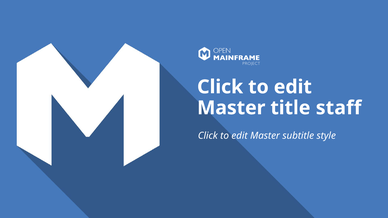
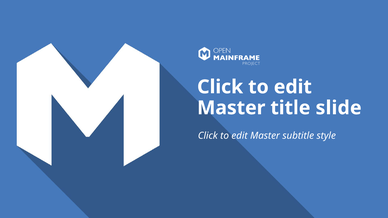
staff: staff -> slide (339, 108)
